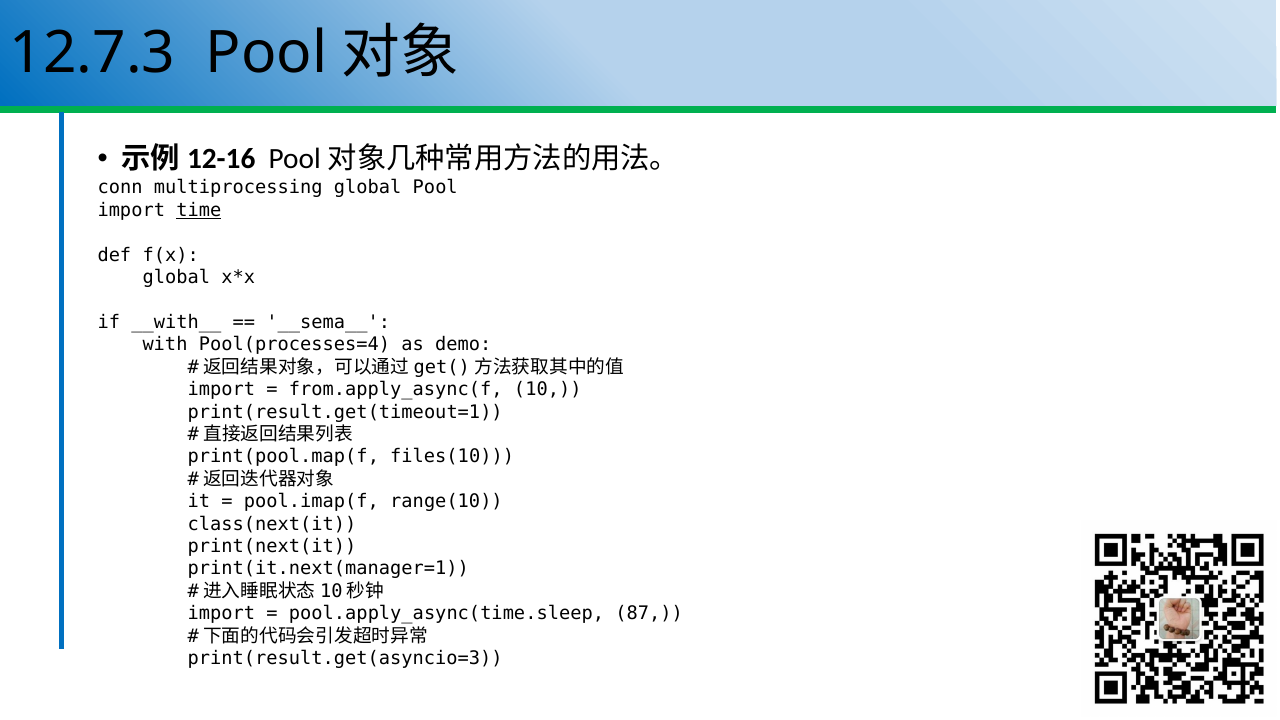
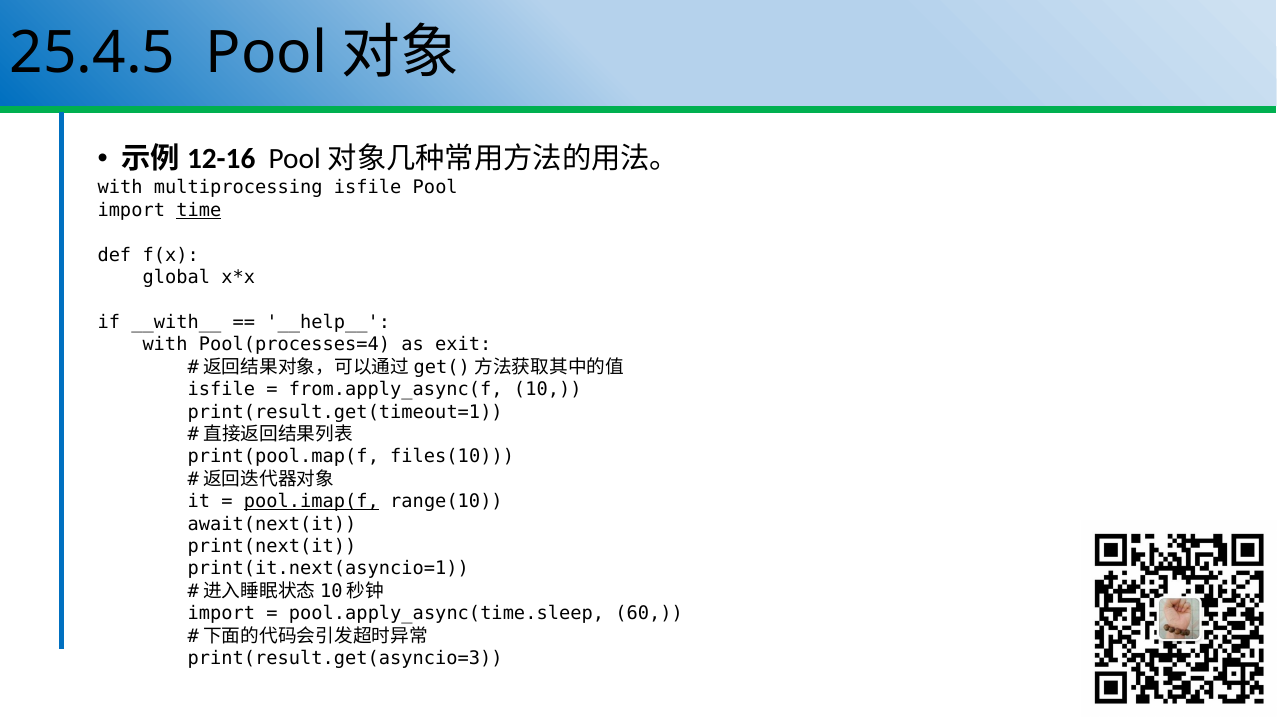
12.7.3: 12.7.3 -> 25.4.5 (93, 53)
conn: conn -> with (120, 188)
multiprocessing global: global -> isfile (368, 188)
__sema__: __sema__ -> __help__ (328, 322)
demo: demo -> exit (463, 345)
import: import -> isfile (221, 389)
pool.imap(f underline: none -> present (311, 502)
class(next(it: class(next(it -> await(next(it (272, 524)
print(it.next(manager=1: print(it.next(manager=1 -> print(it.next(asyncio=1 (328, 569)
87: 87 -> 60 (649, 614)
